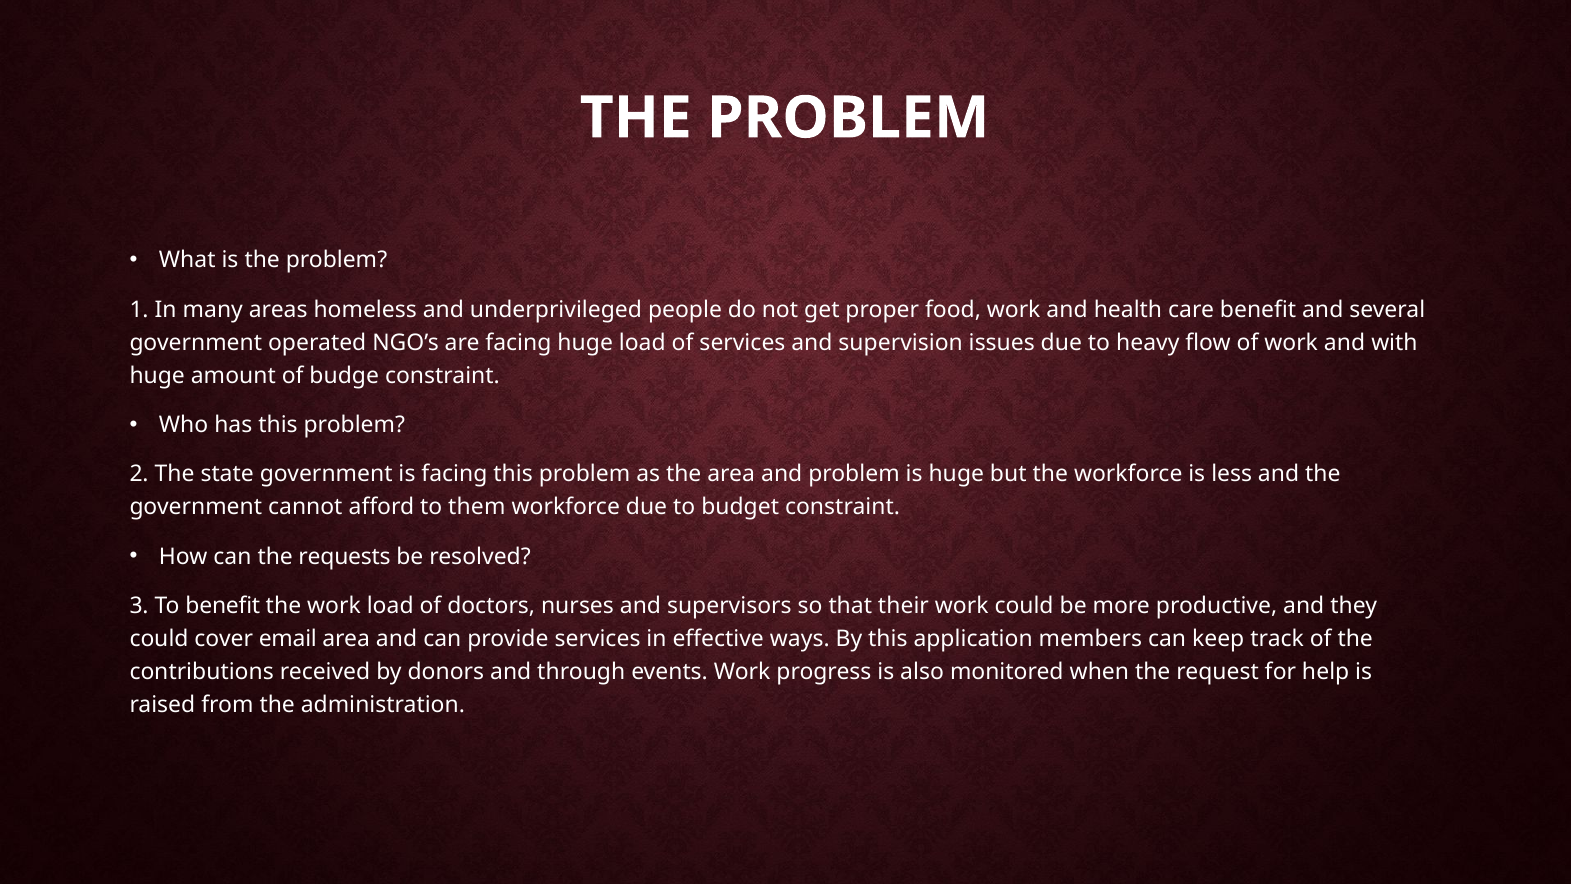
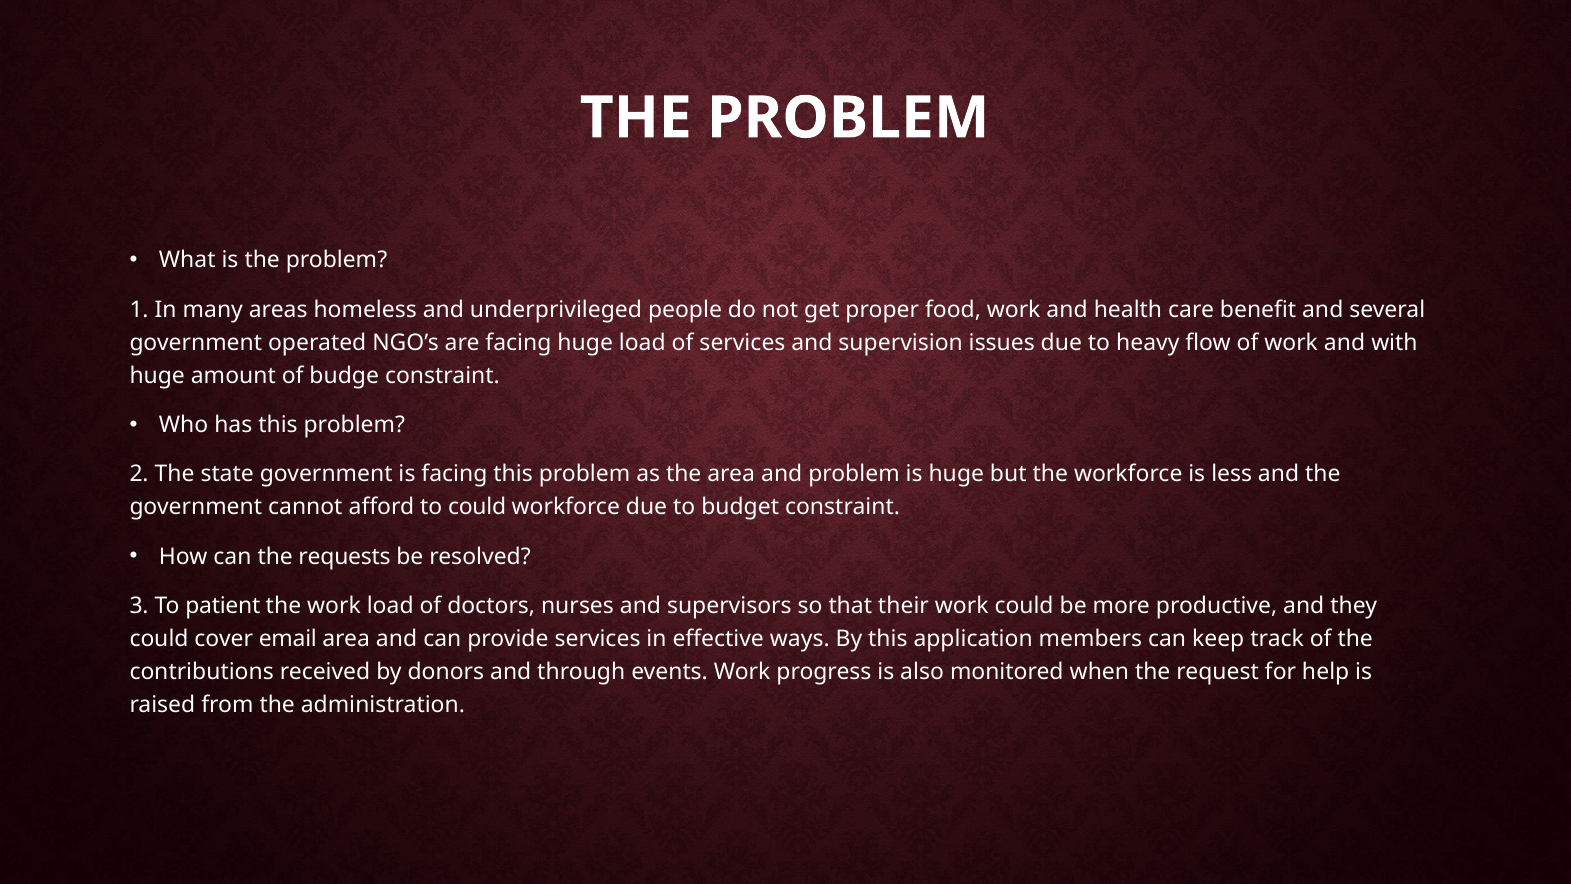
to them: them -> could (477, 507)
To benefit: benefit -> patient (223, 606)
